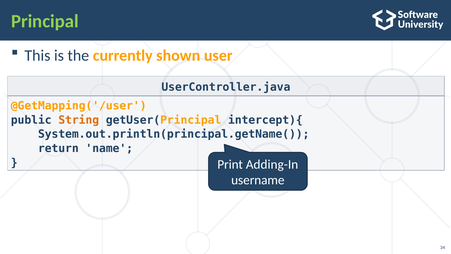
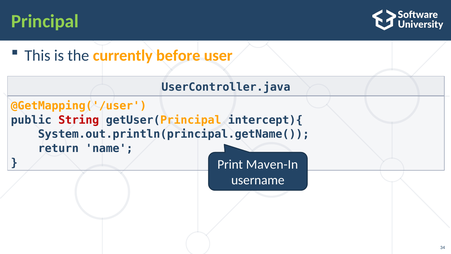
shown: shown -> before (178, 56)
String colour: orange -> red (79, 120)
Adding-In: Adding-In -> Maven-In (272, 164)
